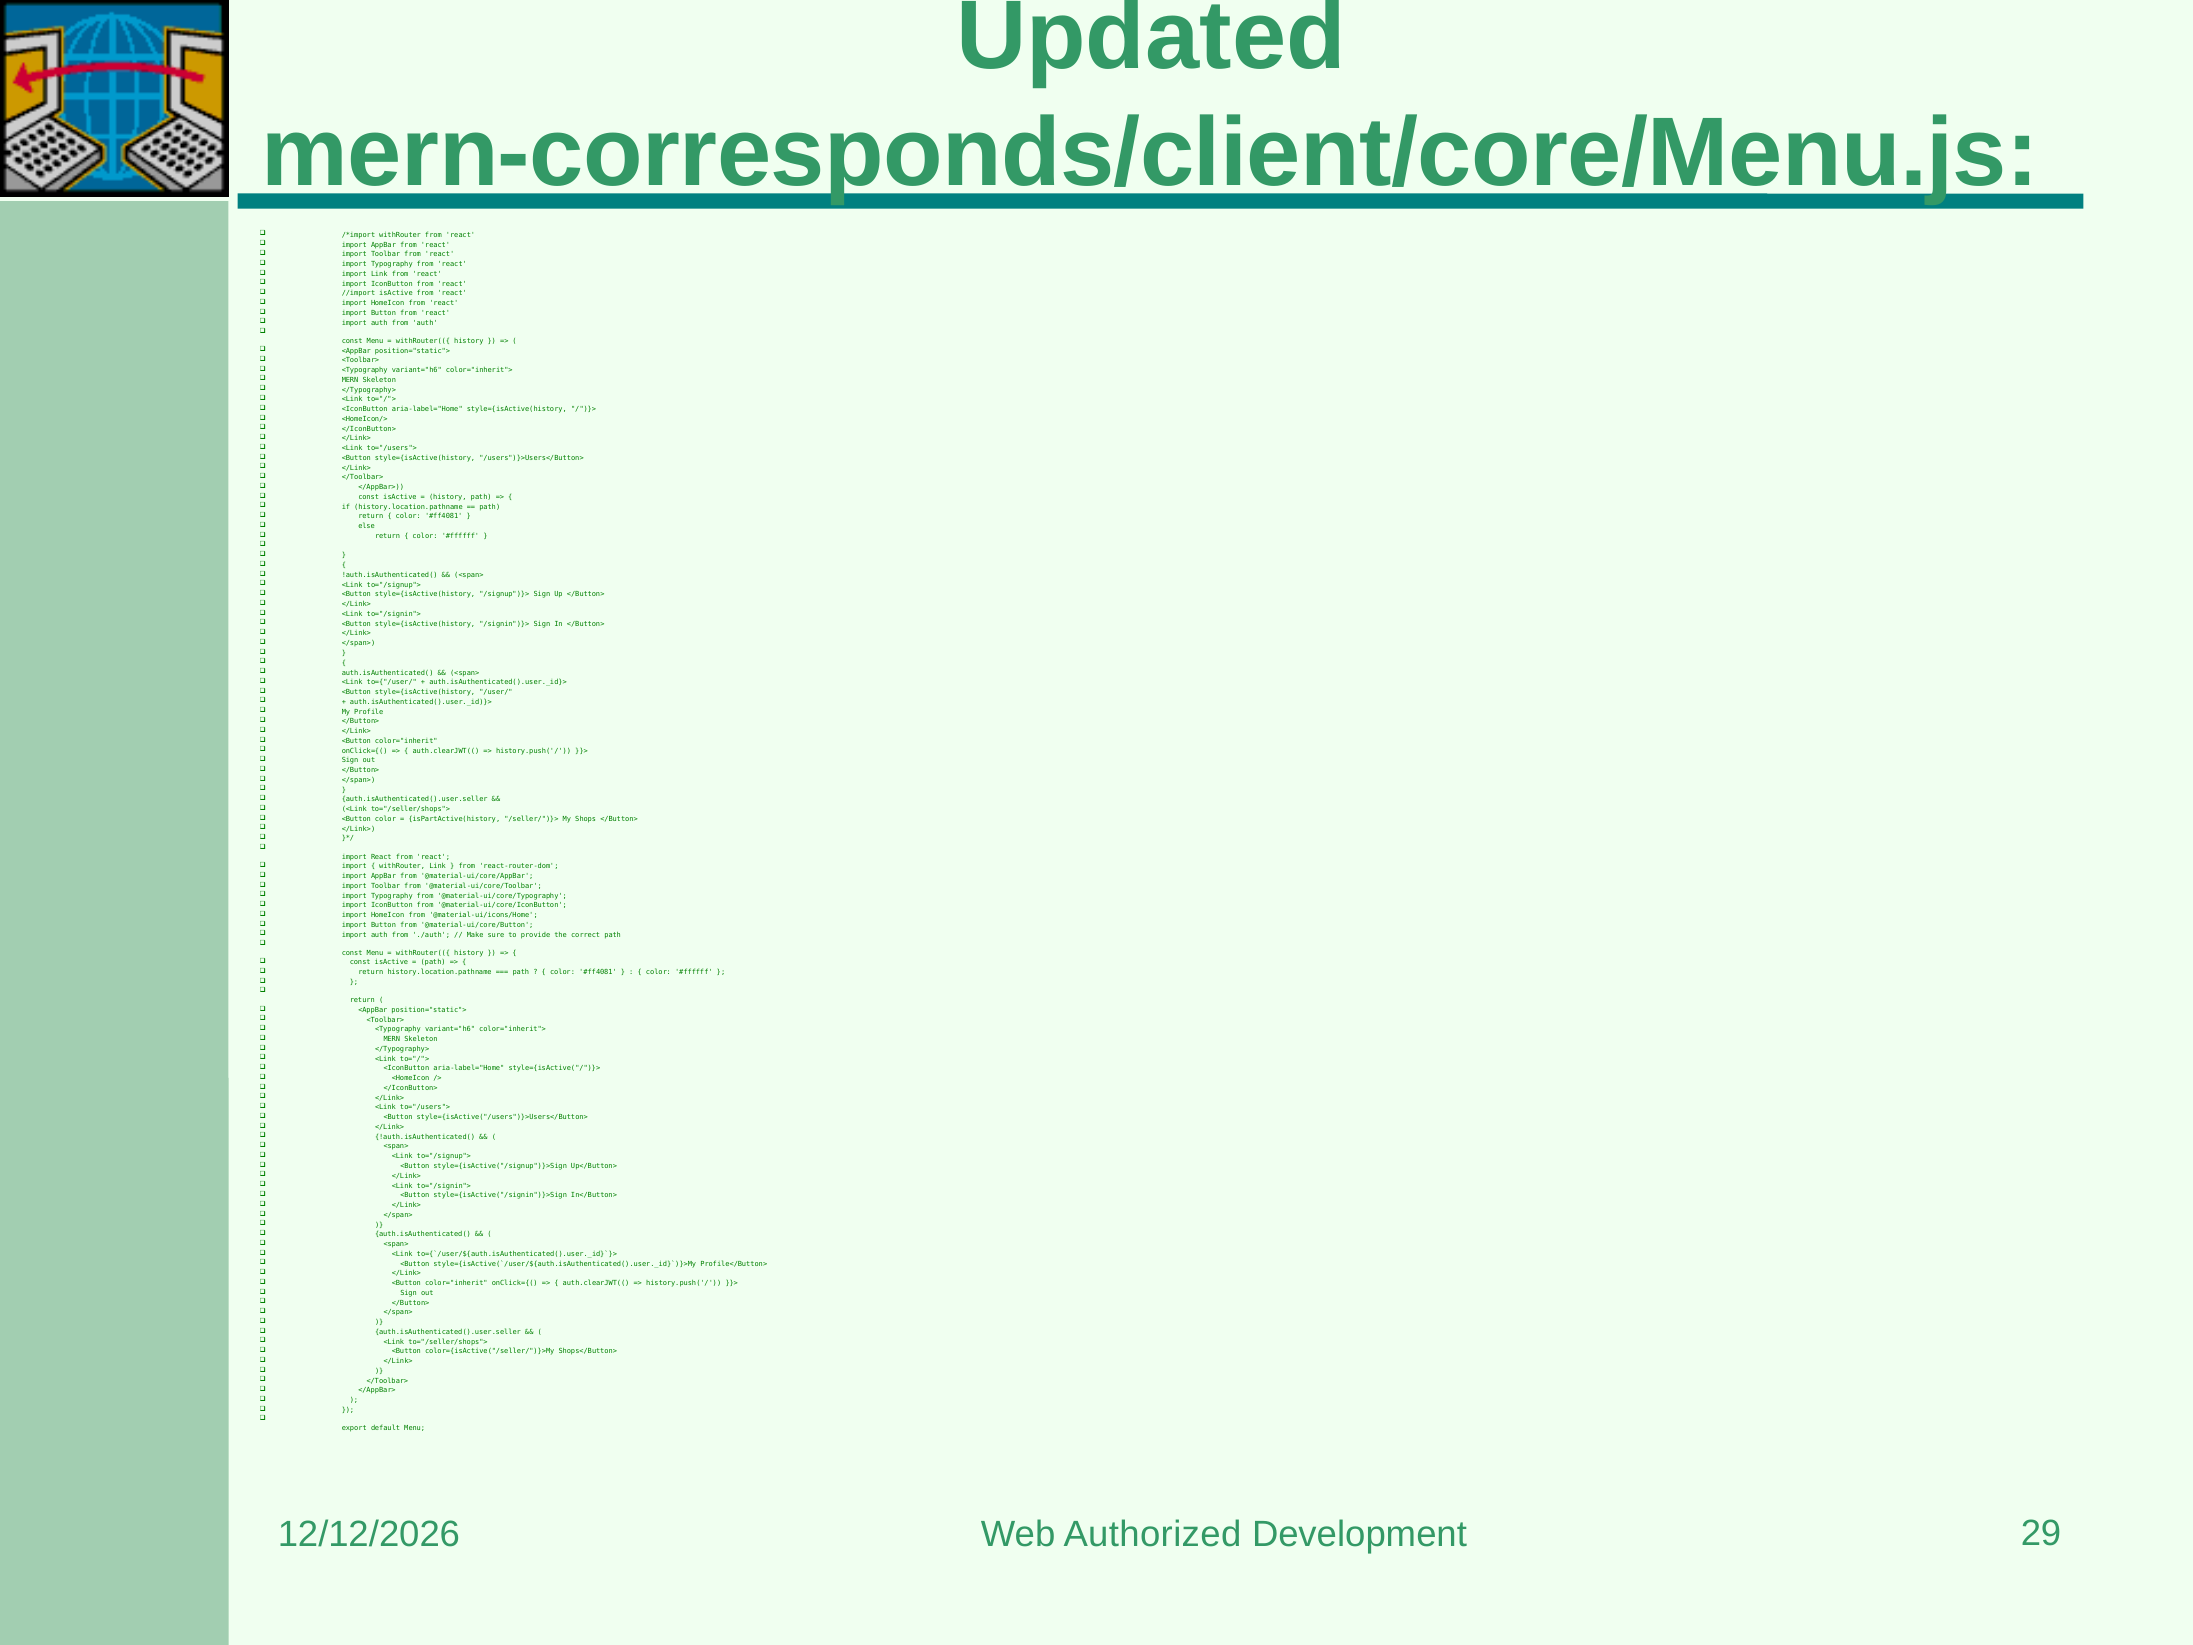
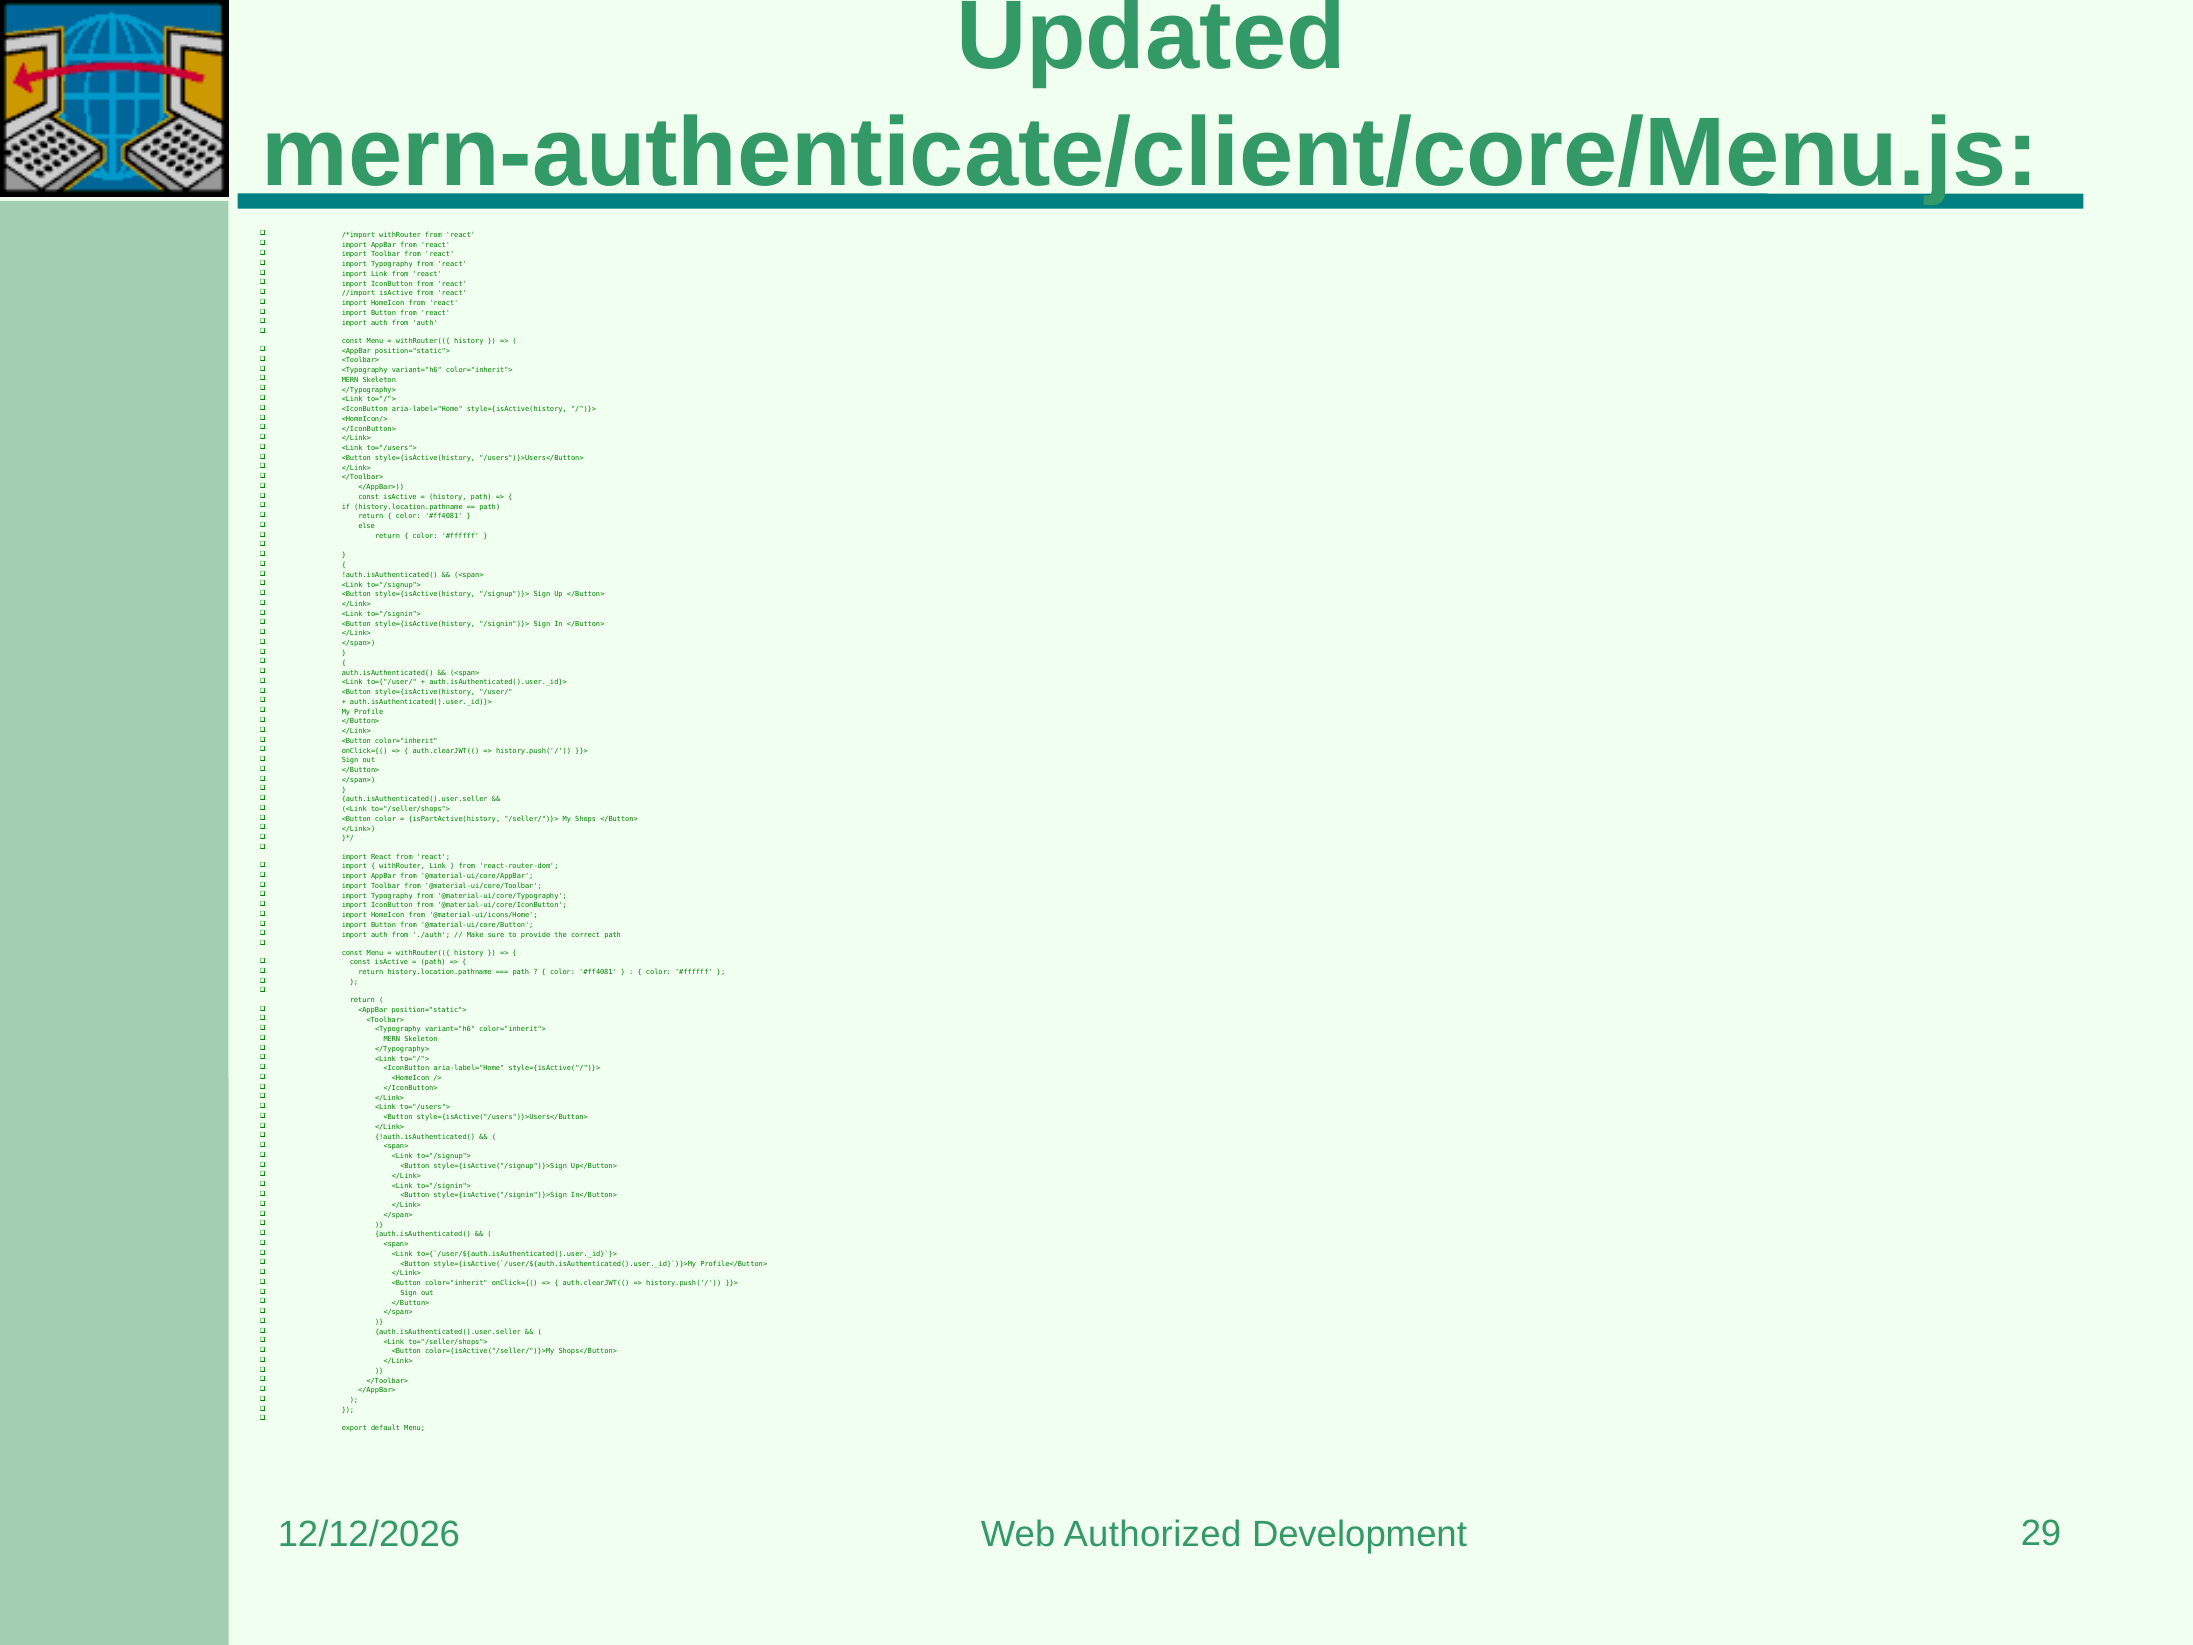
mern-corresponds/client/core/Menu.js: mern-corresponds/client/core/Menu.js -> mern-authenticate/client/core/Menu.js (1150, 153)
